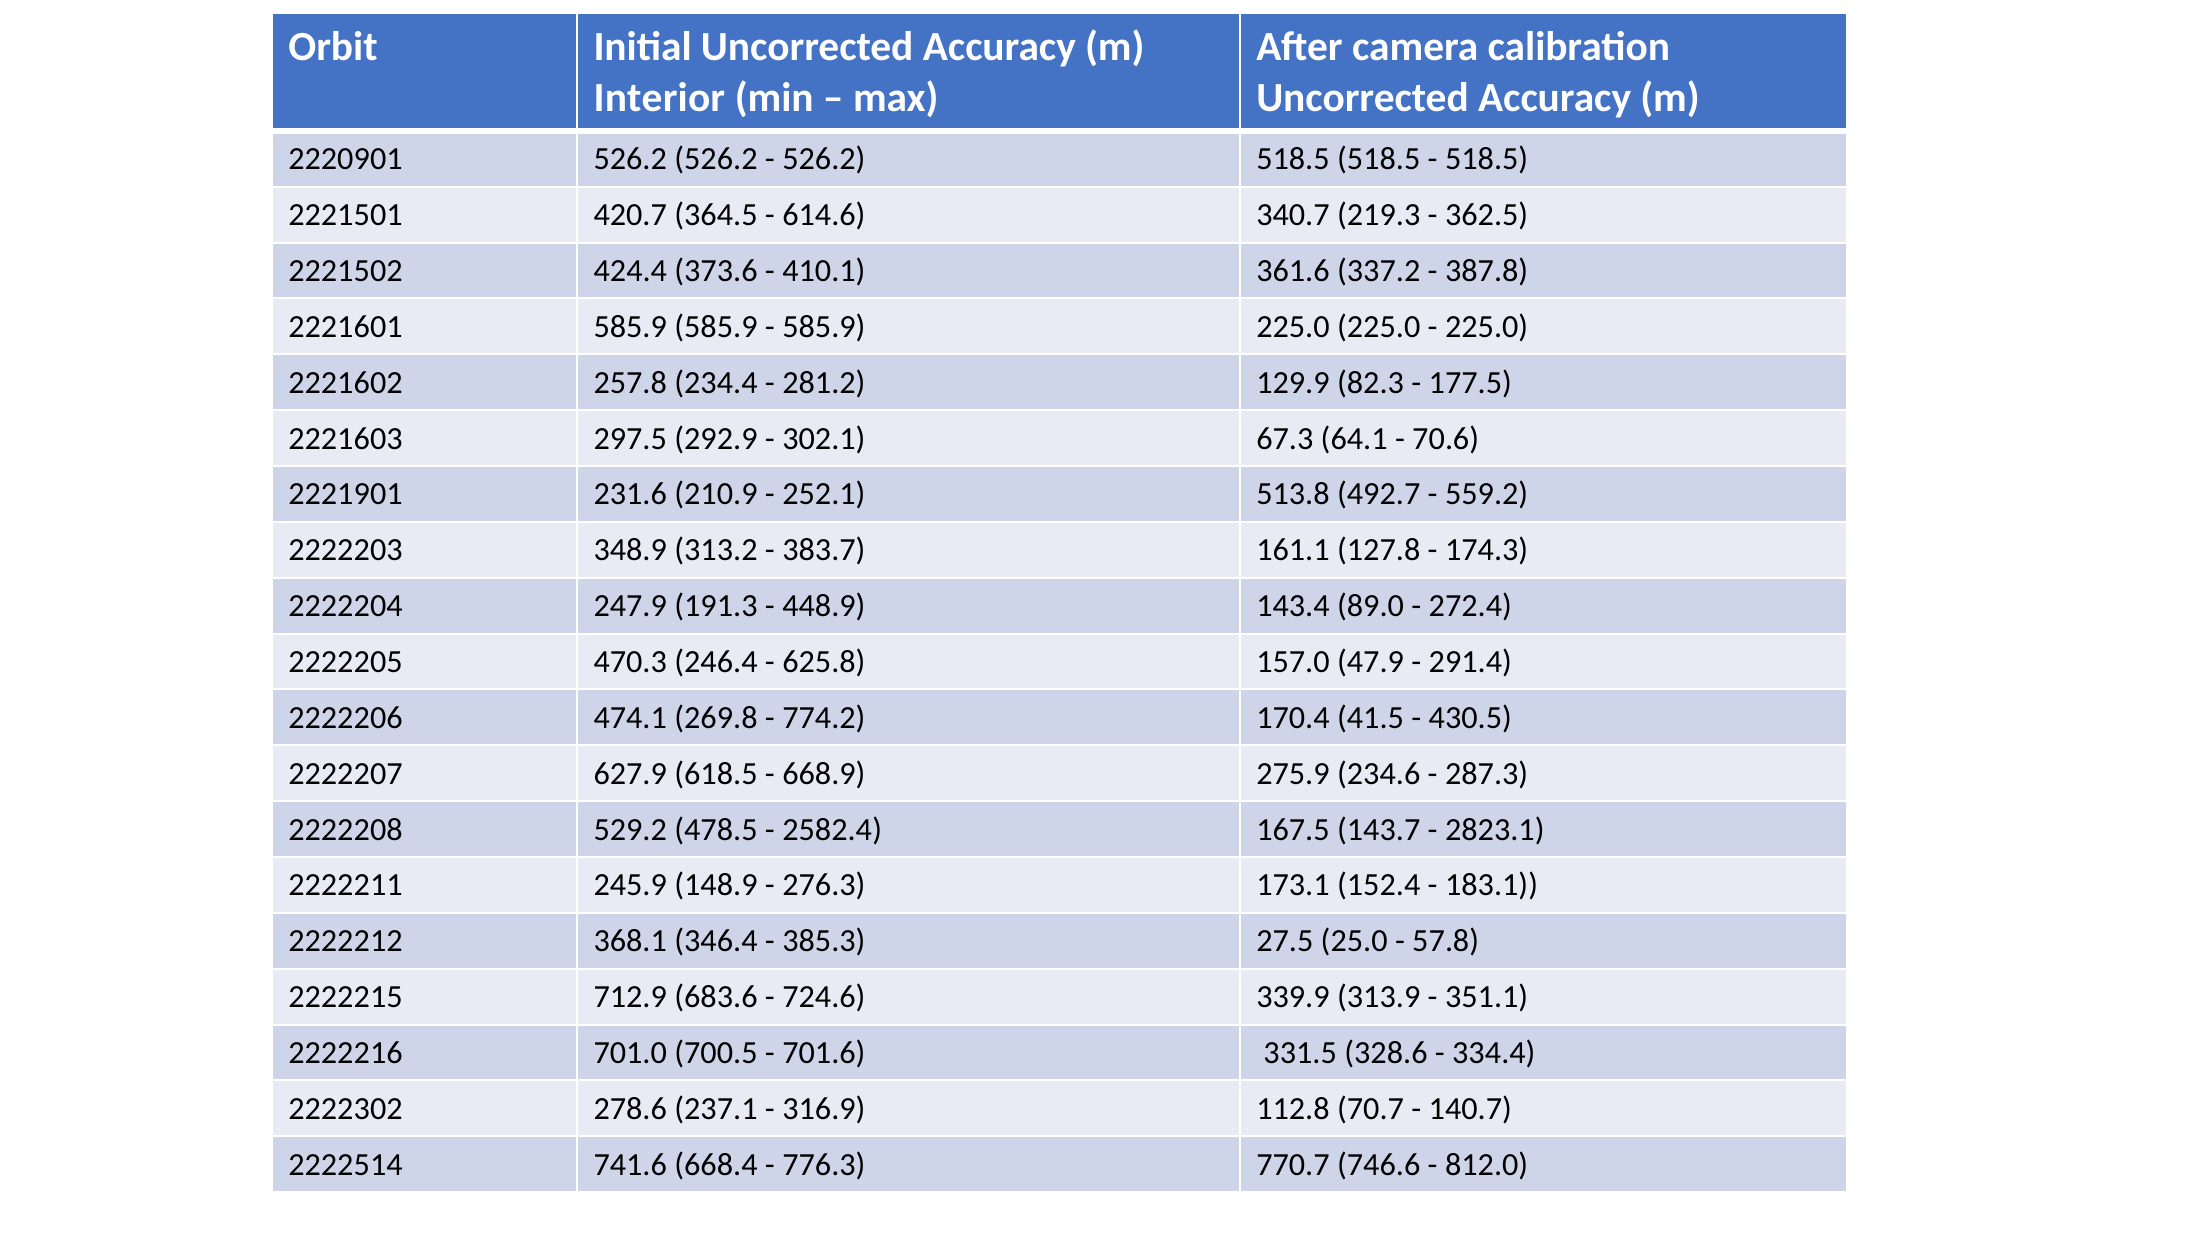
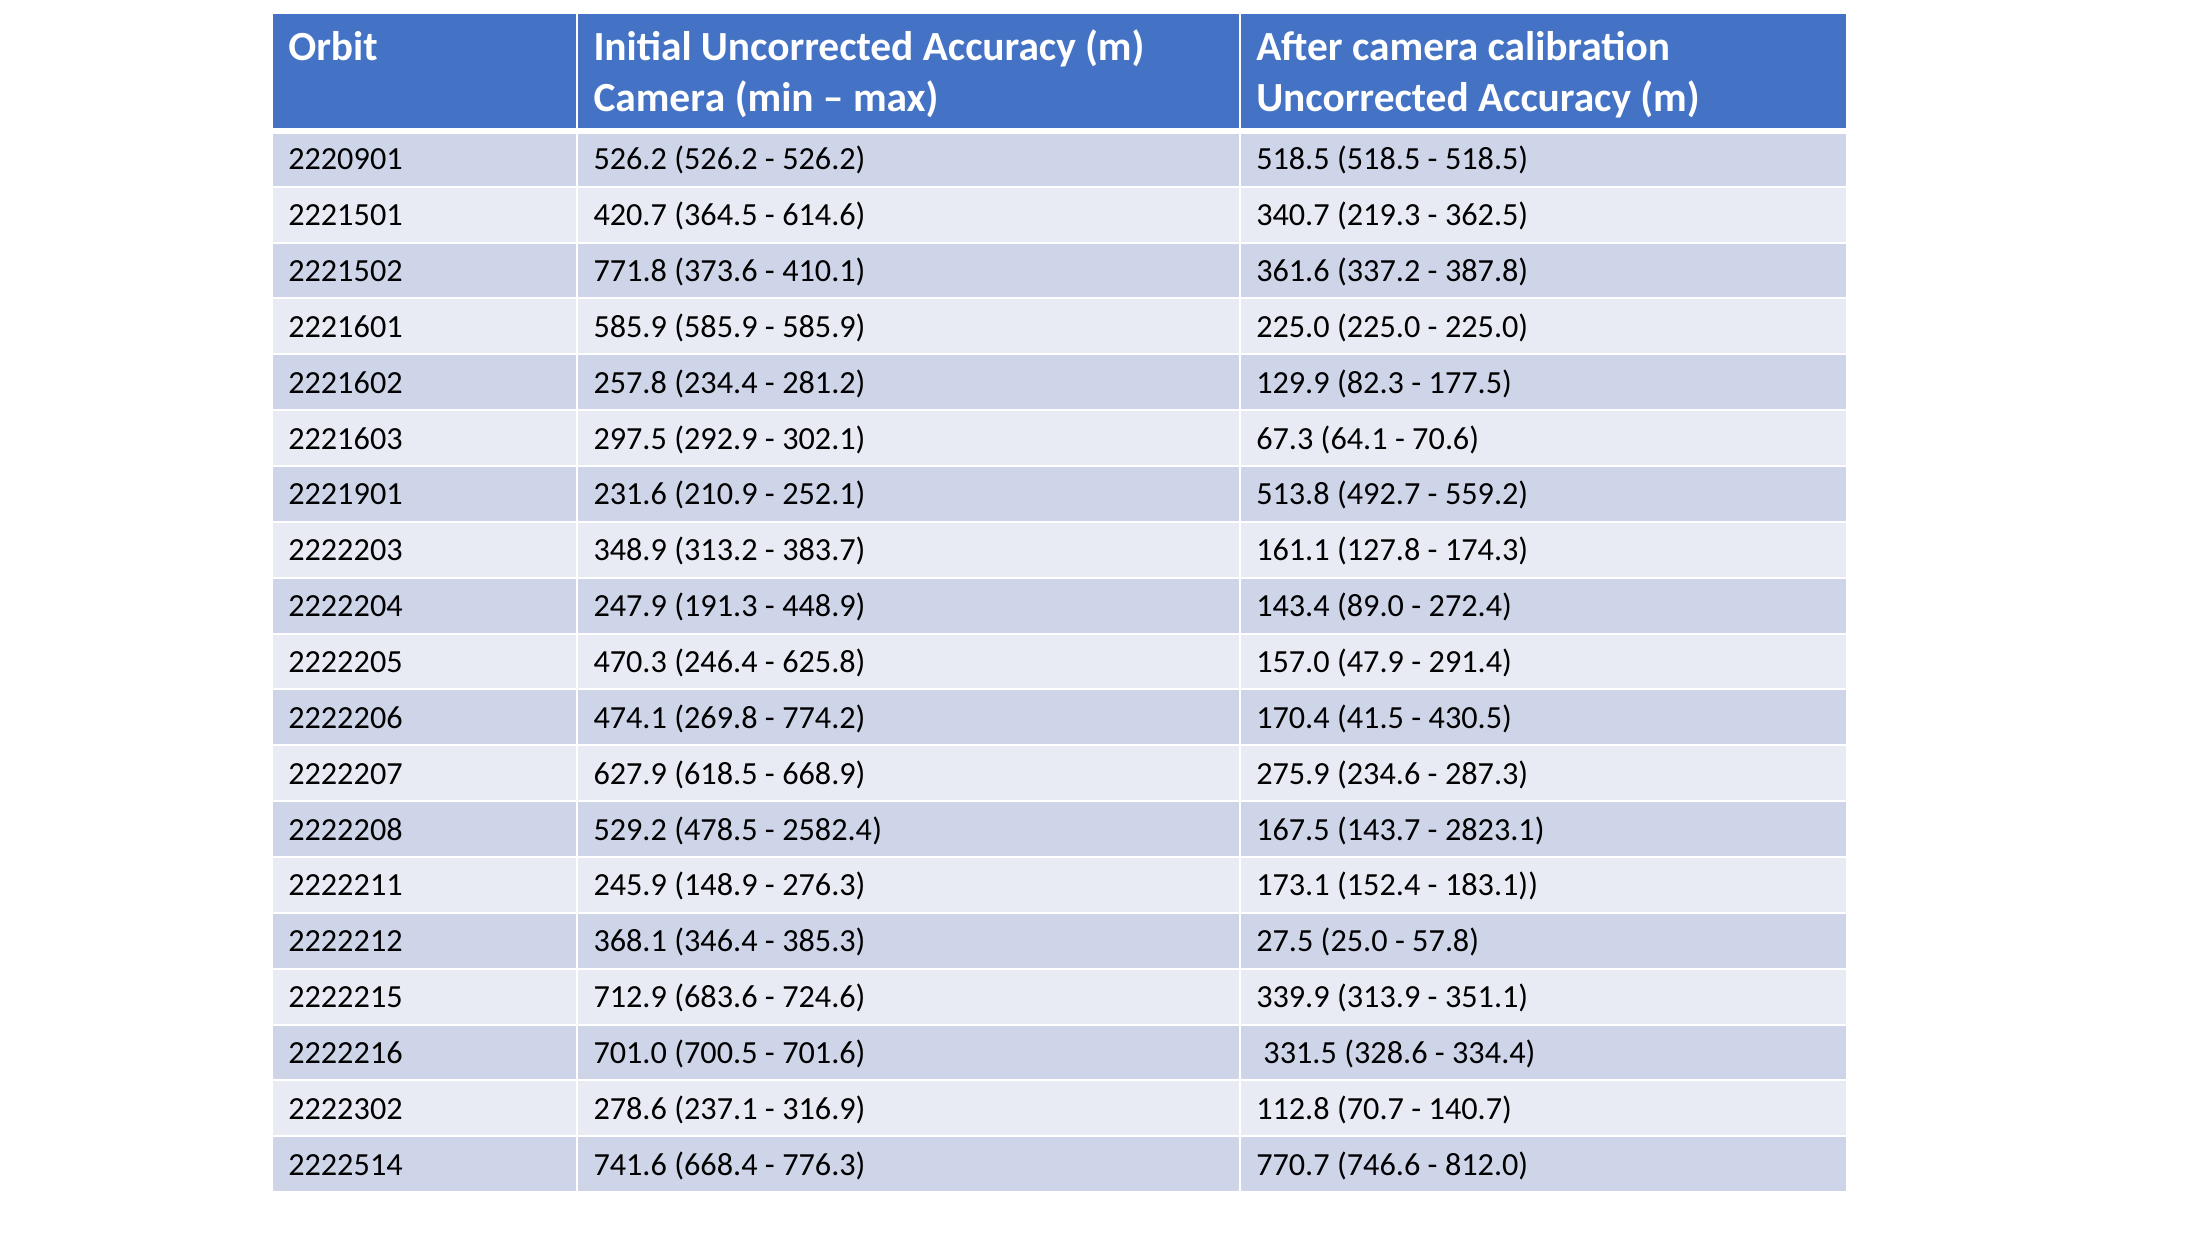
Interior: Interior -> Camera (659, 98)
424.4: 424.4 -> 771.8 (630, 271)
